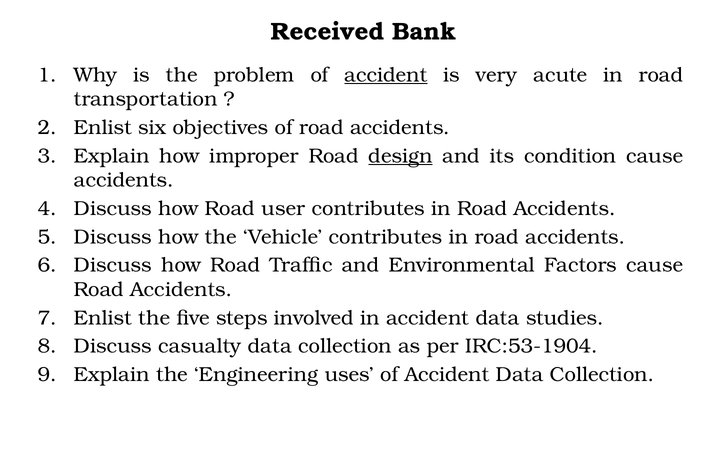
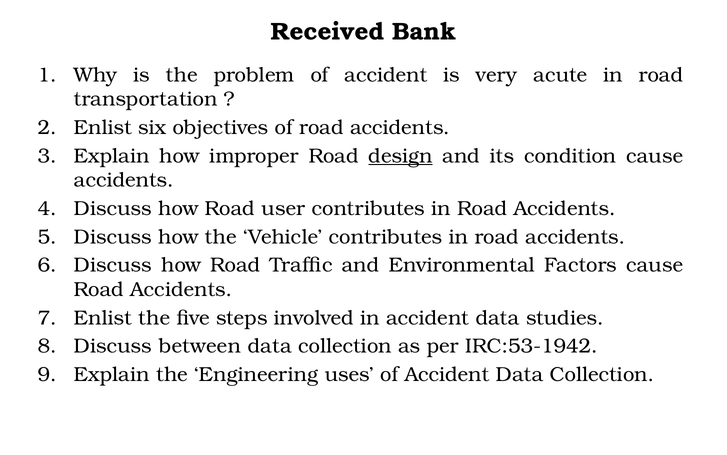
accident underline: present -> none (386, 75)
casualty: casualty -> between (200, 346)
IRC:53-1904: IRC:53-1904 -> IRC:53-1942 (532, 346)
